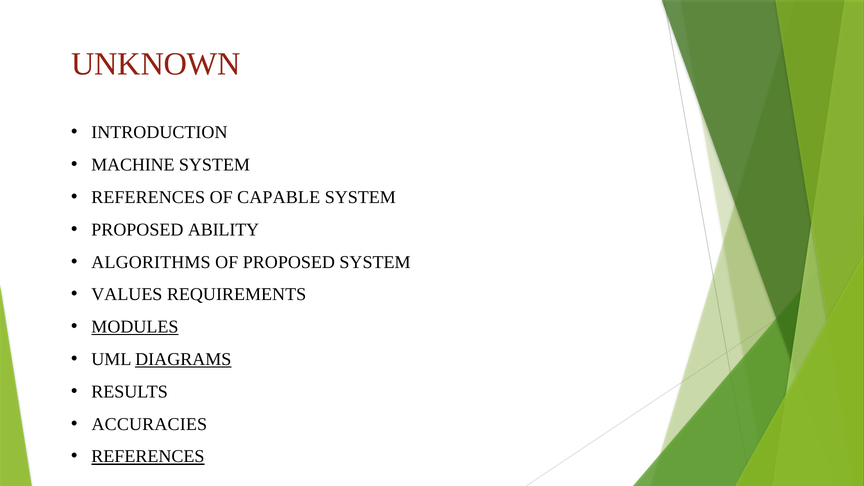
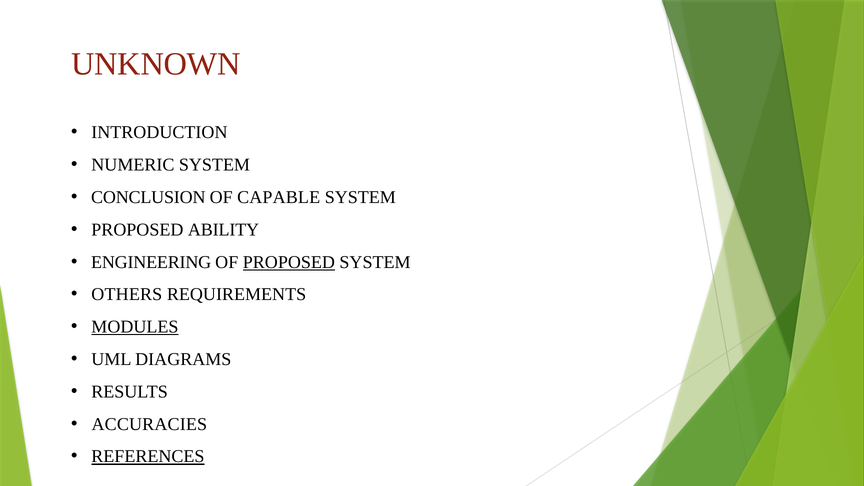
MACHINE: MACHINE -> NUMERIC (133, 165)
REFERENCES: REFERENCES -> CONCLUSION (148, 197)
ALGORITHMS: ALGORITHMS -> ENGINEERING (151, 262)
PROPOSED underline: none -> present (289, 262)
VALUES: VALUES -> OTHERS (127, 294)
DIAGRAMS underline: present -> none (183, 359)
